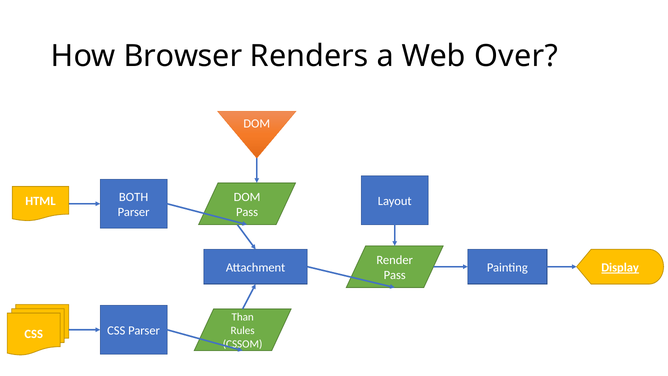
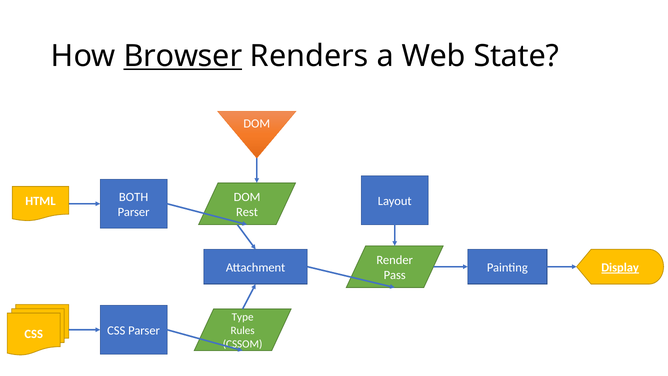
Browser underline: none -> present (183, 56)
Over: Over -> State (516, 56)
Pass: Pass -> Rest (247, 212)
Than: Than -> Type (243, 317)
